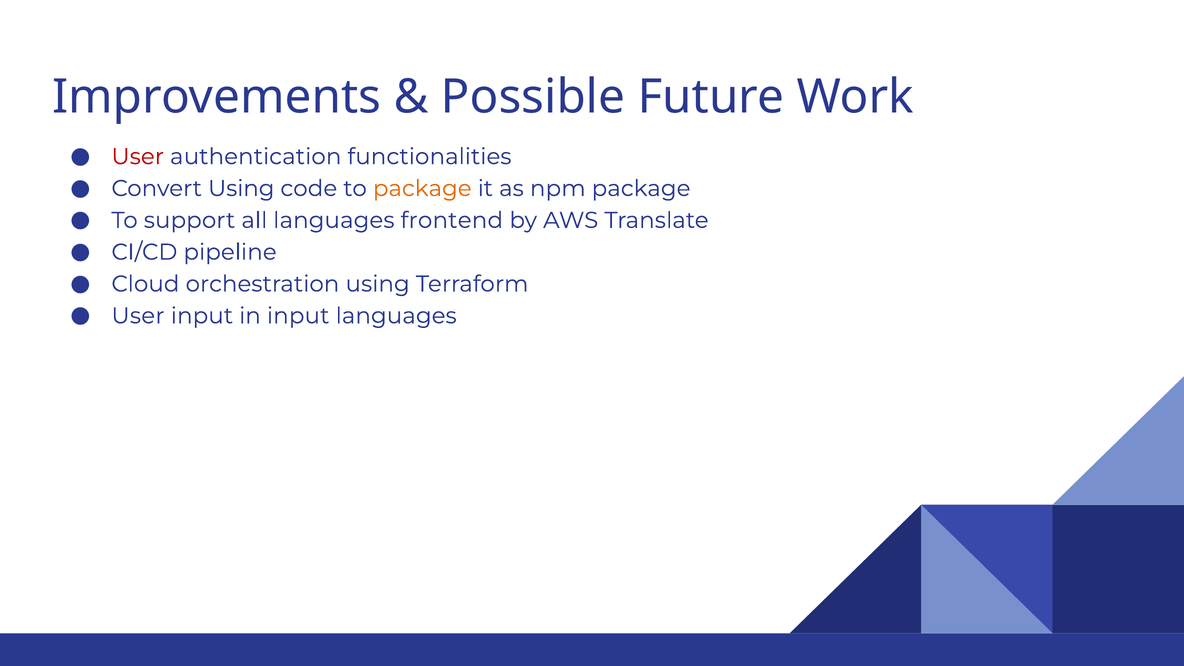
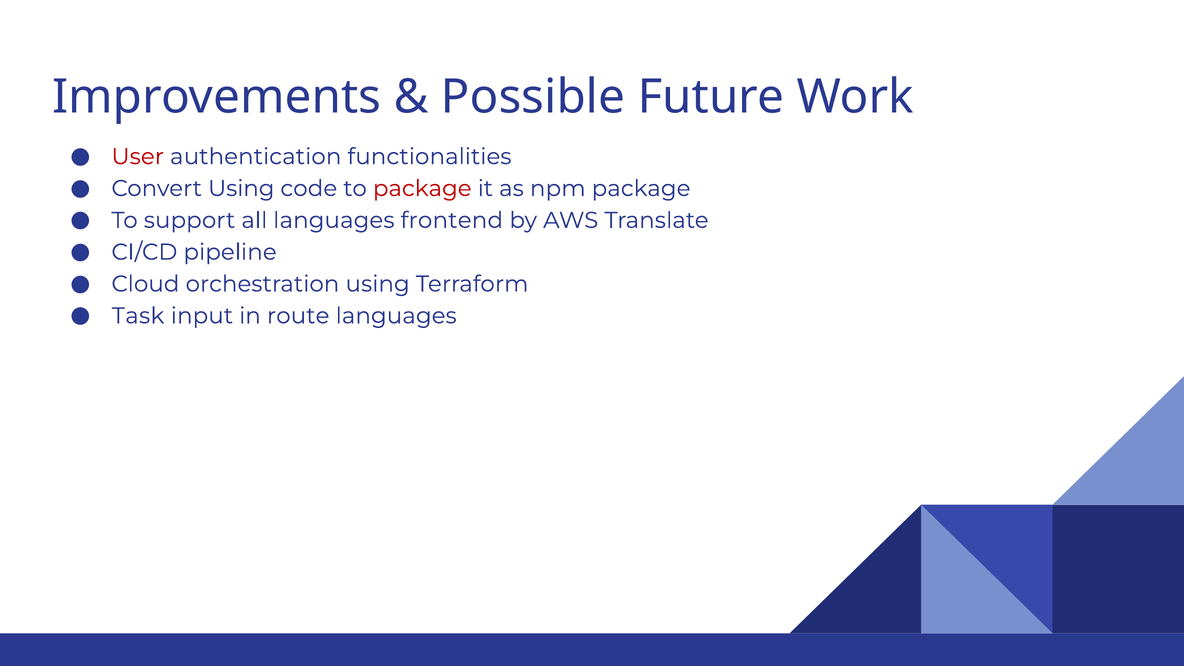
package colour: orange -> red (422, 188)
User: User -> Task (138, 316)
in input: input -> route (298, 316)
